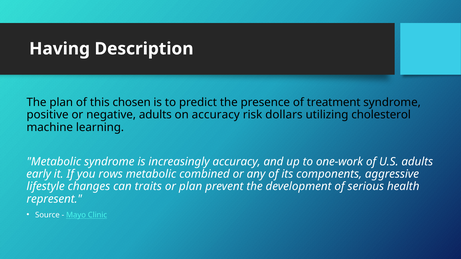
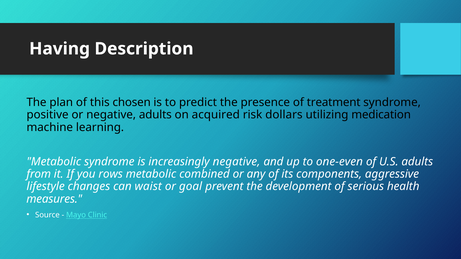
on accuracy: accuracy -> acquired (216, 115)
cholesterol: cholesterol -> medication (381, 115)
increasingly accuracy: accuracy -> negative (236, 162)
one-work: one-work -> one-even (339, 162)
early: early -> from (39, 174)
traits: traits -> waist (148, 187)
or plan: plan -> goal (191, 187)
represent: represent -> measures (54, 199)
